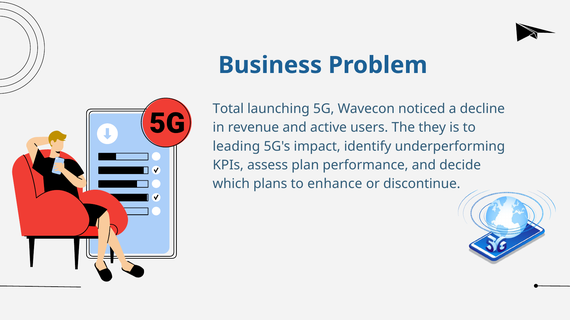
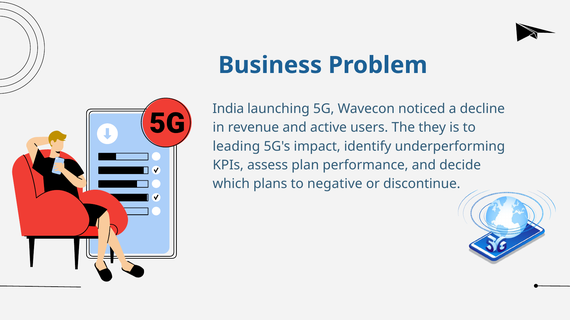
Total: Total -> India (228, 109)
enhance: enhance -> negative (335, 184)
